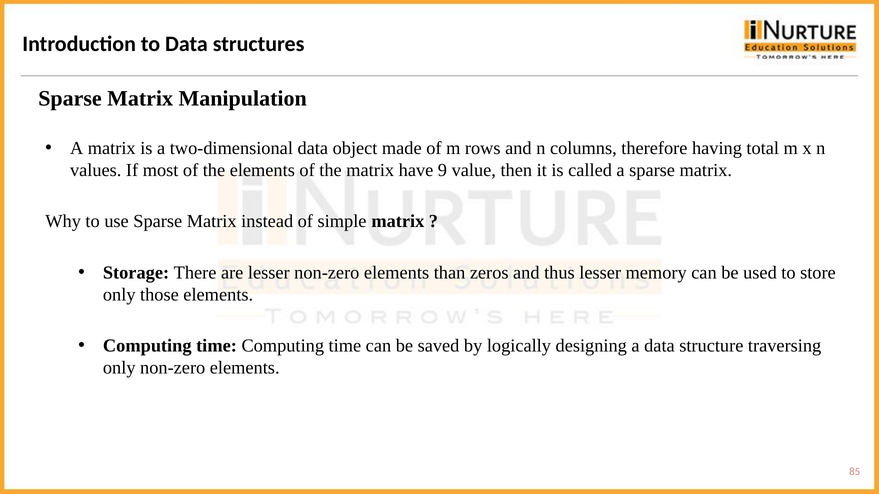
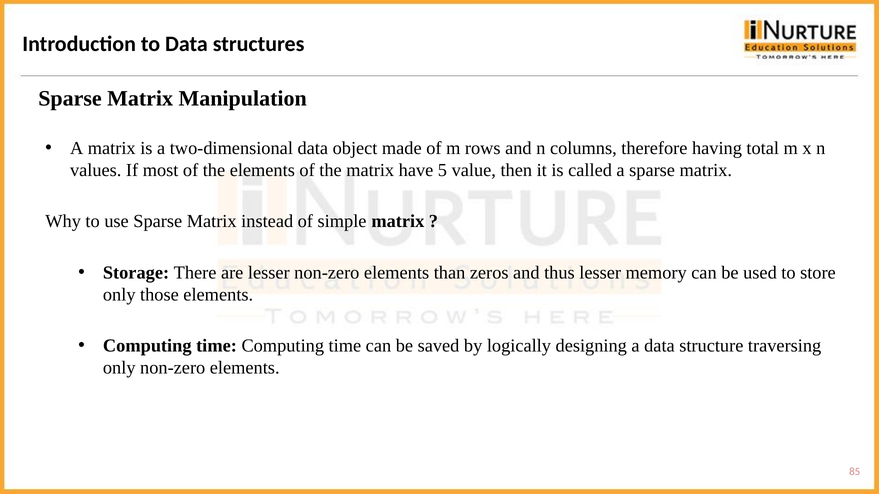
9: 9 -> 5 (442, 170)
